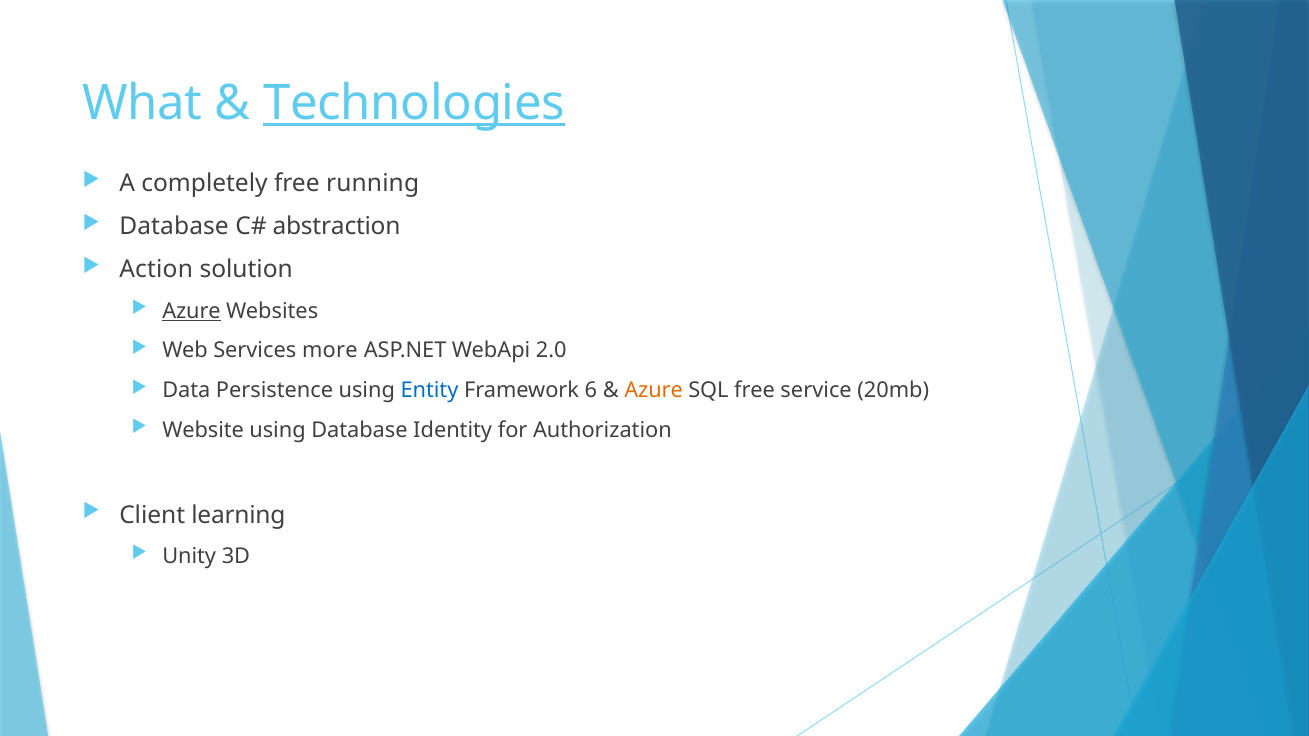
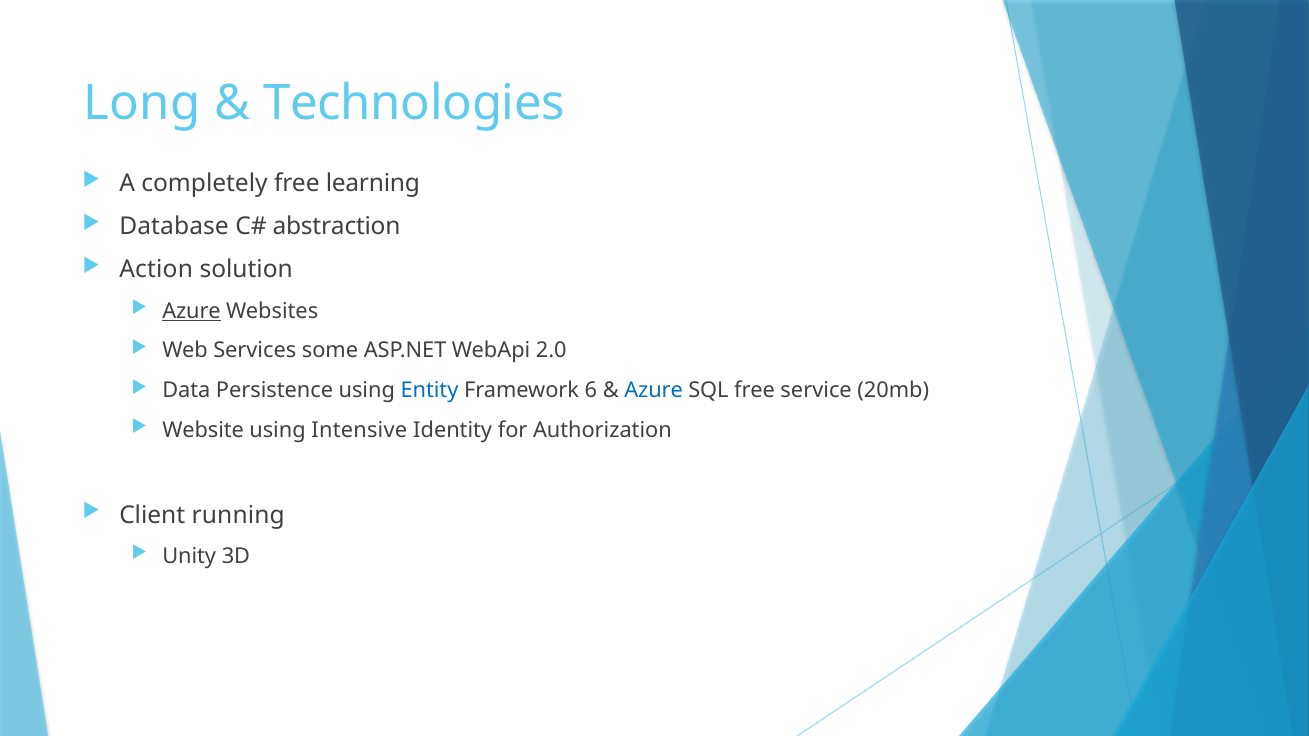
What: What -> Long (142, 103)
Technologies underline: present -> none (414, 103)
running: running -> learning (373, 184)
more: more -> some (330, 351)
Azure colour: orange -> blue (654, 391)
using Database: Database -> Intensive (359, 430)
learning: learning -> running (238, 515)
